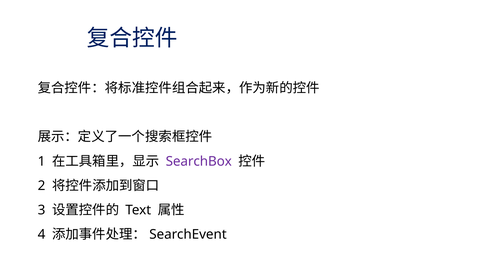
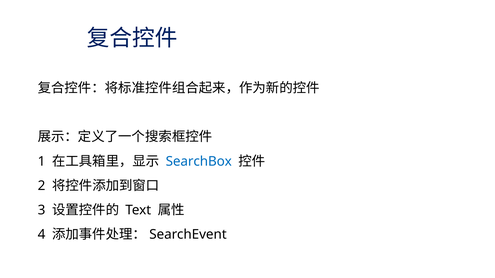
SearchBox colour: purple -> blue (199, 162)
